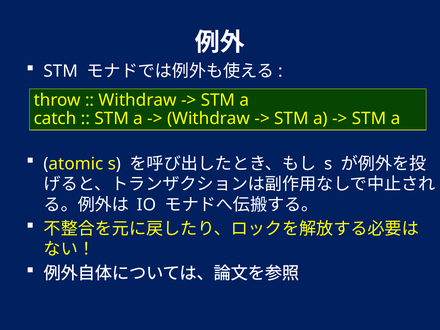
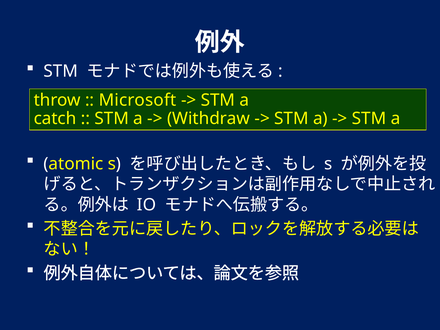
Withdraw: Withdraw -> Microsoft (138, 100)
